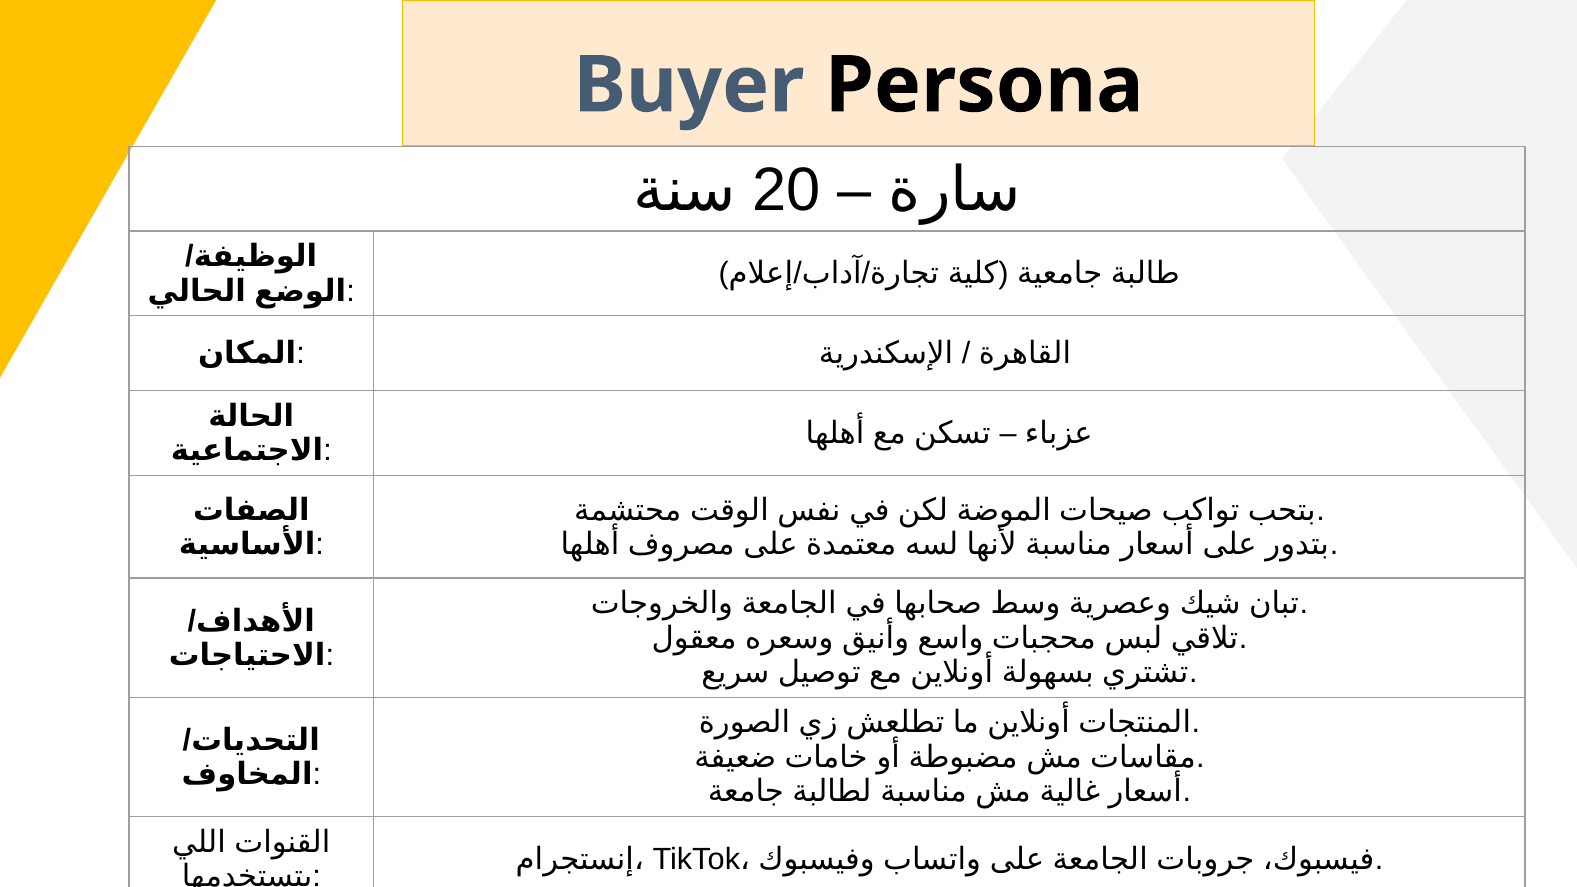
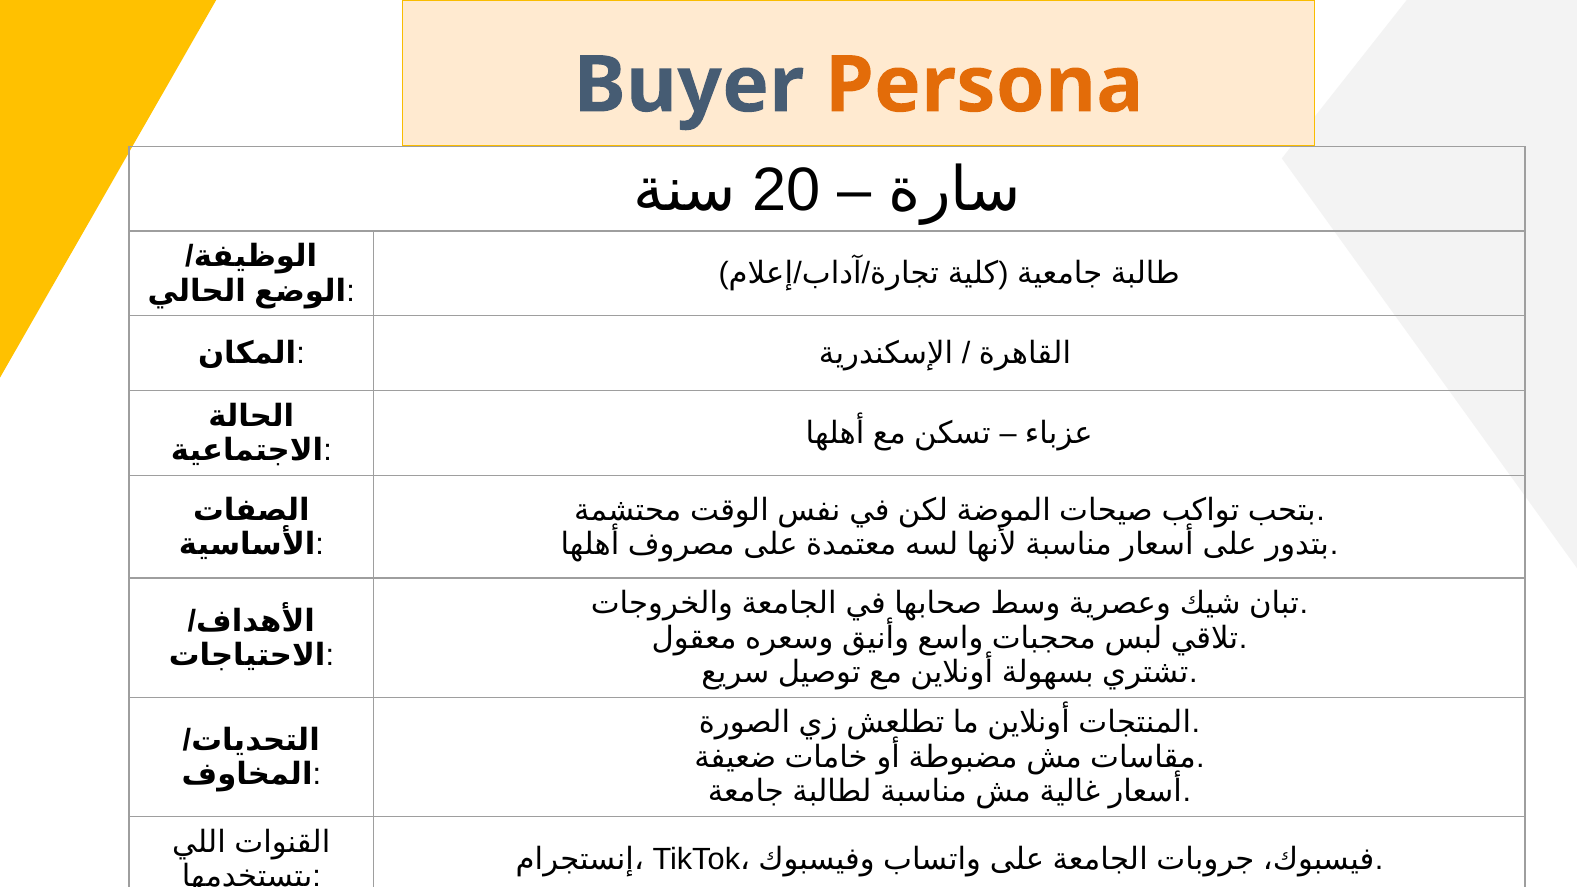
Persona colour: black -> orange (984, 85)
